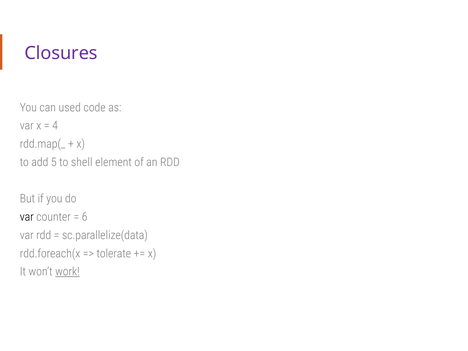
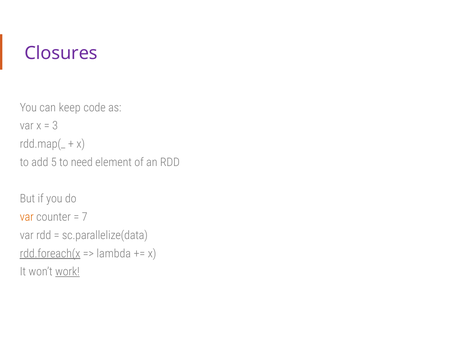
used: used -> keep (70, 108)
4: 4 -> 3 (55, 126)
shell: shell -> need (82, 162)
var colour: black -> orange (27, 217)
6: 6 -> 7 (85, 217)
rdd.foreach(x underline: none -> present (50, 253)
tolerate: tolerate -> lambda (114, 253)
